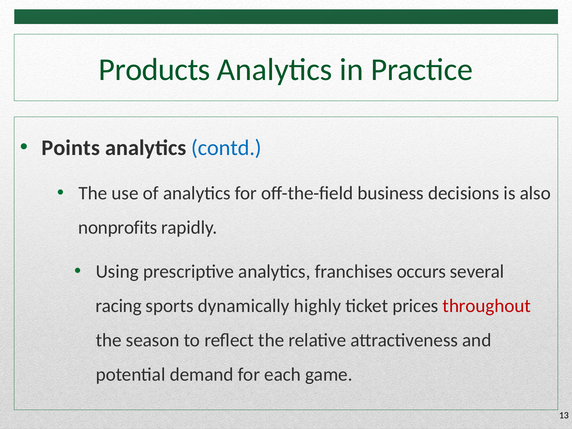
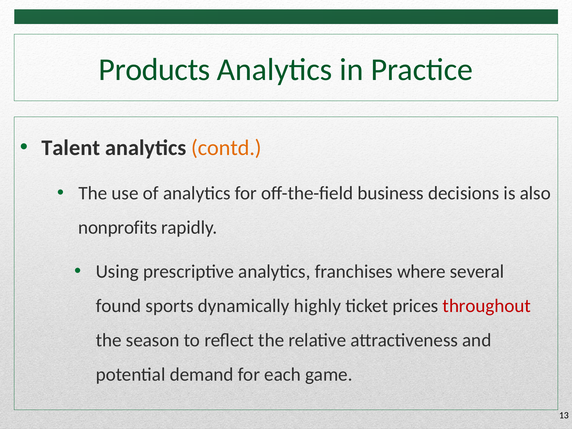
Points: Points -> Talent (71, 148)
contd colour: blue -> orange (226, 148)
occurs: occurs -> where (421, 272)
racing: racing -> found (119, 306)
